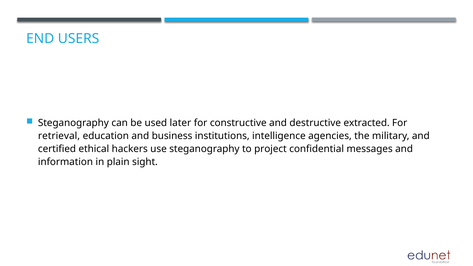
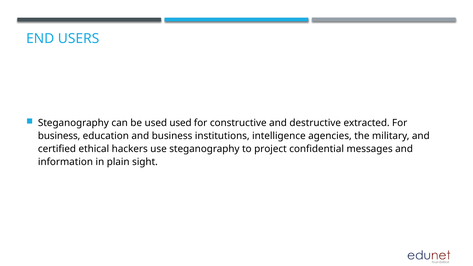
used later: later -> used (181, 123)
retrieval: retrieval -> business (59, 136)
